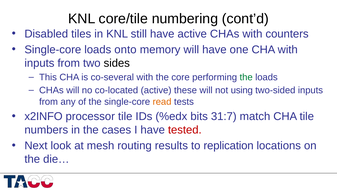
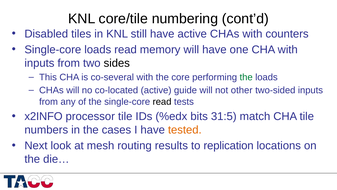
loads onto: onto -> read (126, 50)
these: these -> guide (185, 90)
using: using -> other (242, 90)
read colour: orange -> black (162, 101)
31:7: 31:7 -> 31:5 (224, 116)
tested colour: red -> orange (185, 130)
